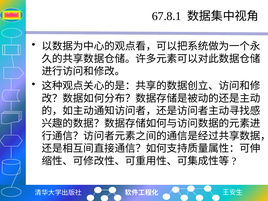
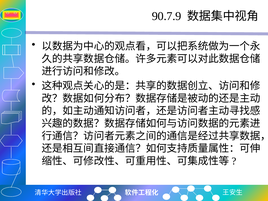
67.8.1: 67.8.1 -> 90.7.9 (167, 16)
